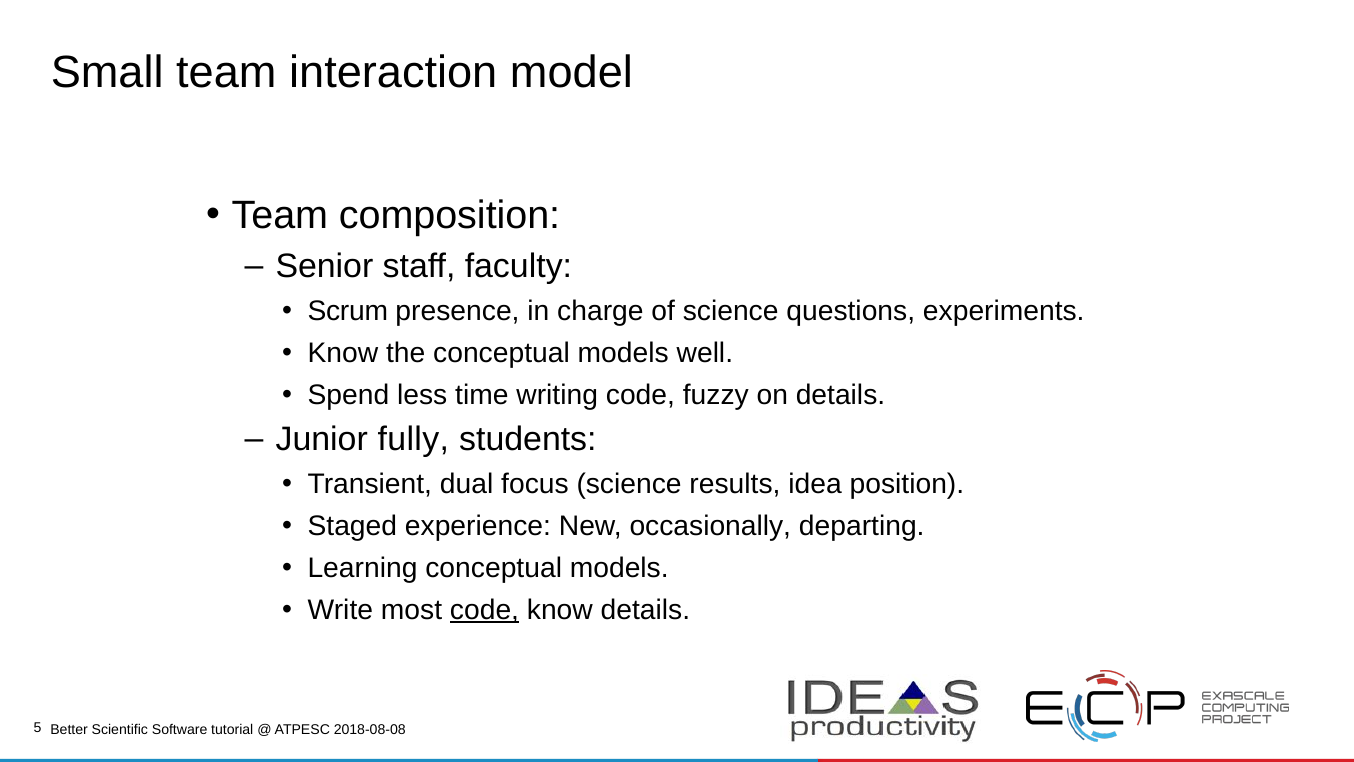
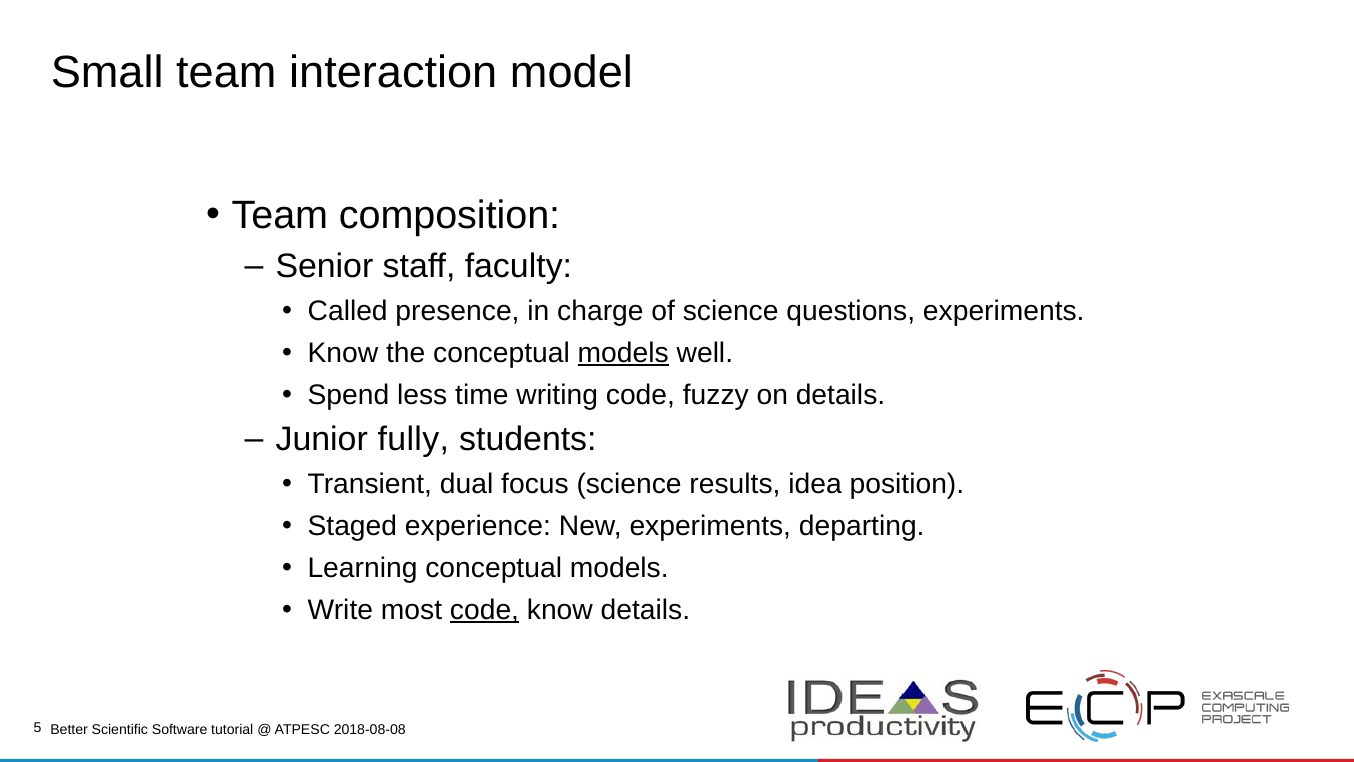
Scrum: Scrum -> Called (348, 311)
models underline: none -> present (623, 353)
New occasionally: occasionally -> experiments (710, 526)
